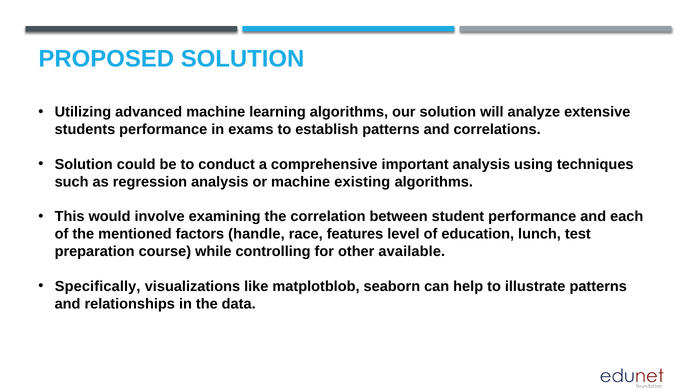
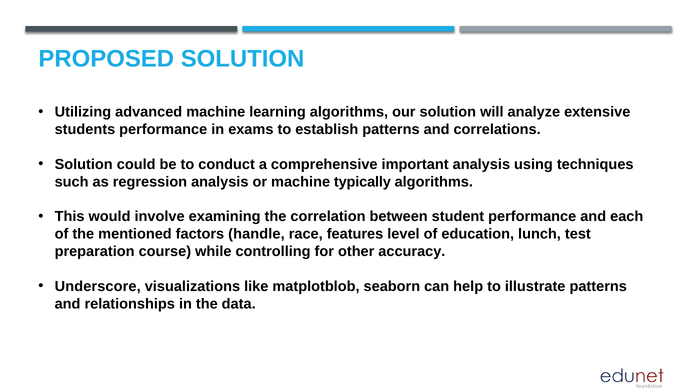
existing: existing -> typically (362, 182)
available: available -> accuracy (412, 252)
Specifically: Specifically -> Underscore (98, 286)
